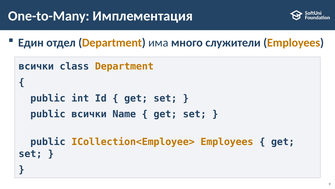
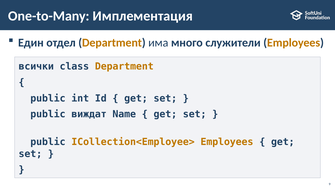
public всички: всички -> виждат (89, 114)
